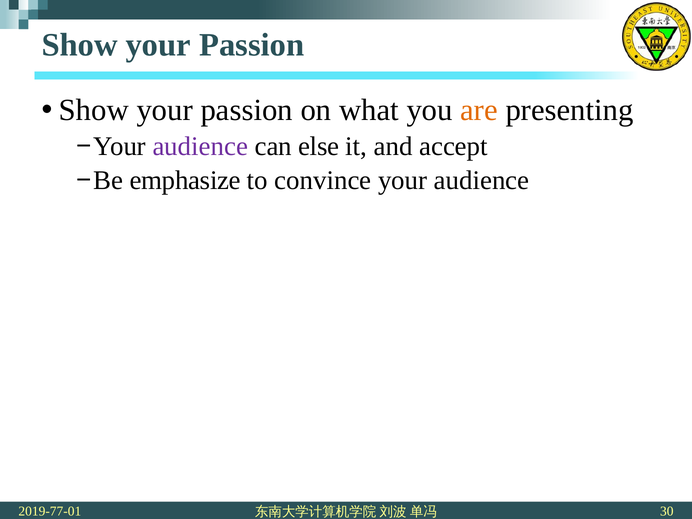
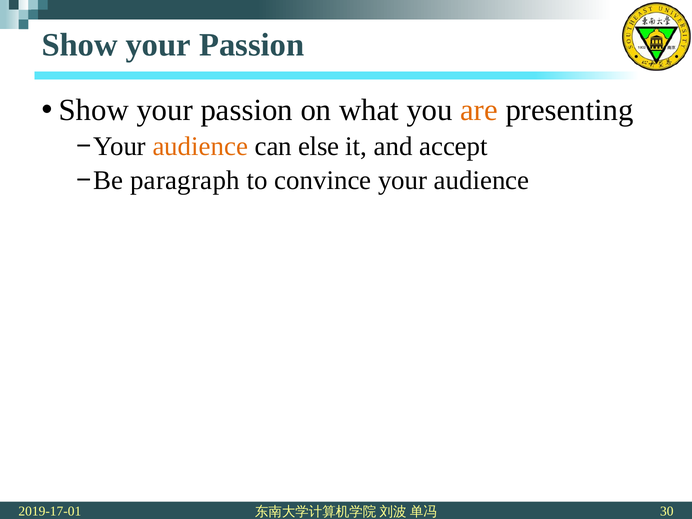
audience colour: purple -> orange (200, 146)
emphasize: emphasize -> paragraph (185, 180)
2019-77-01: 2019-77-01 -> 2019-17-01 (50, 511)
